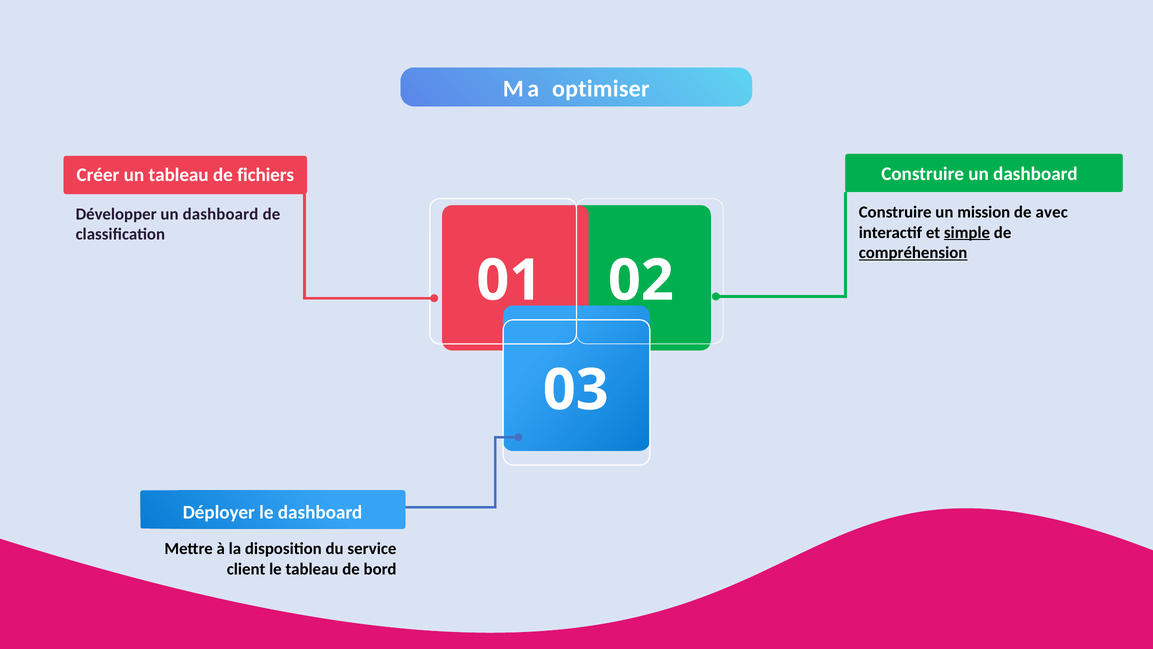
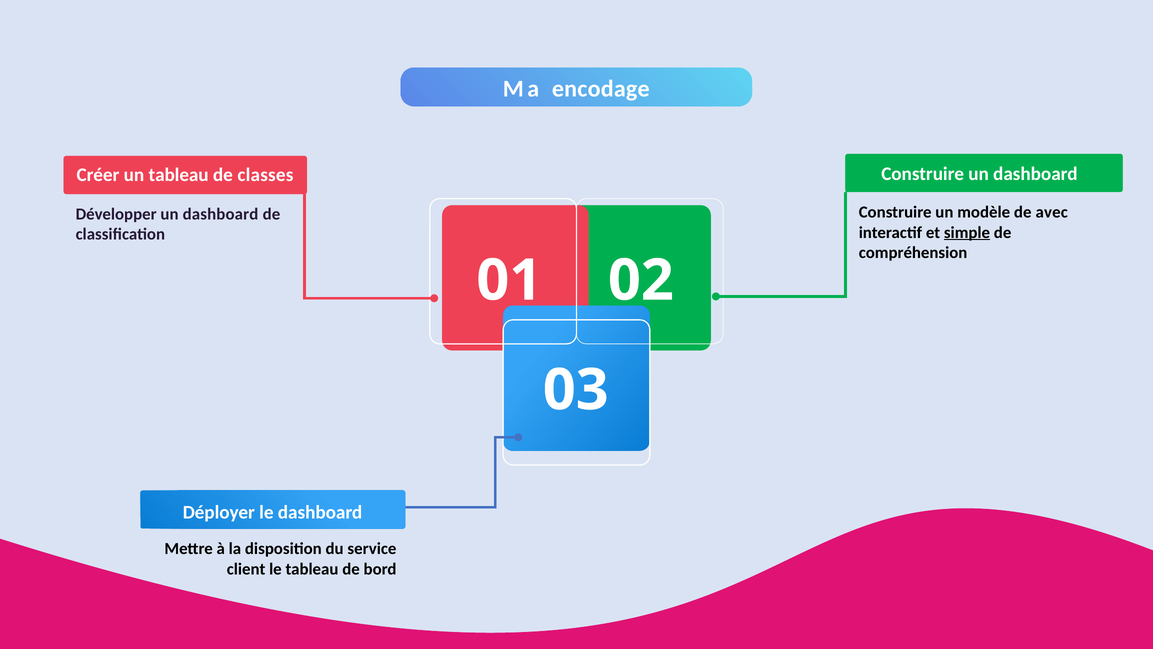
optimiser: optimiser -> encodage (601, 89)
fichiers: fichiers -> classes (265, 175)
mission: mission -> modèle (984, 212)
compréhension underline: present -> none (913, 252)
